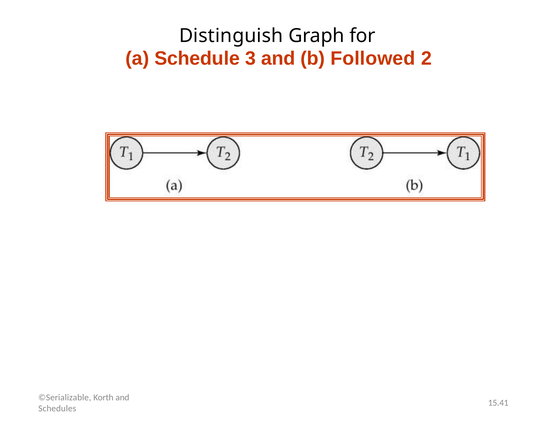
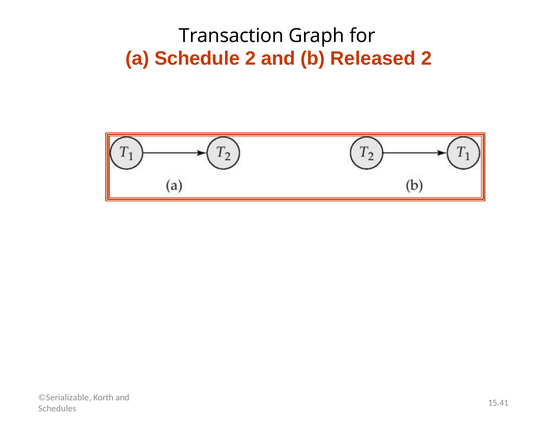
Distinguish: Distinguish -> Transaction (231, 36)
Schedule 3: 3 -> 2 (250, 58)
Followed: Followed -> Released (373, 58)
